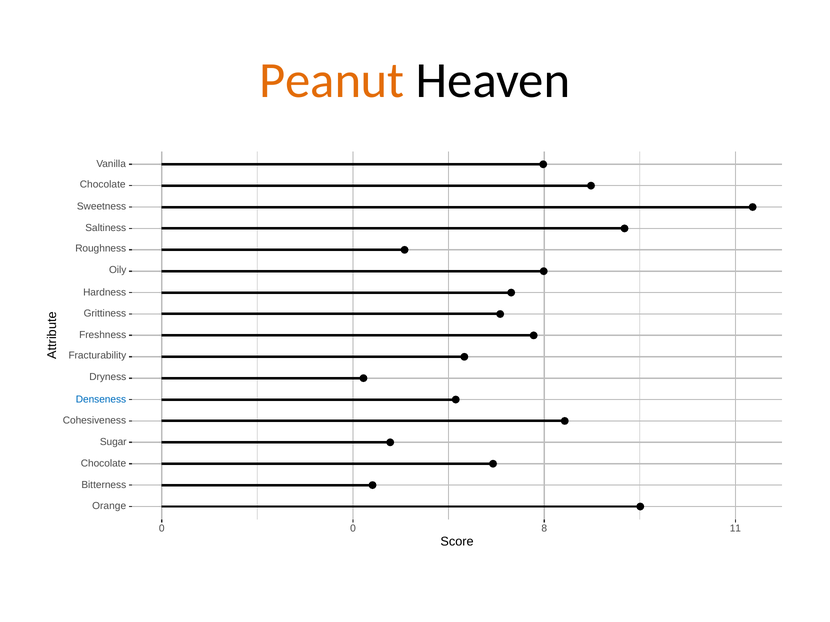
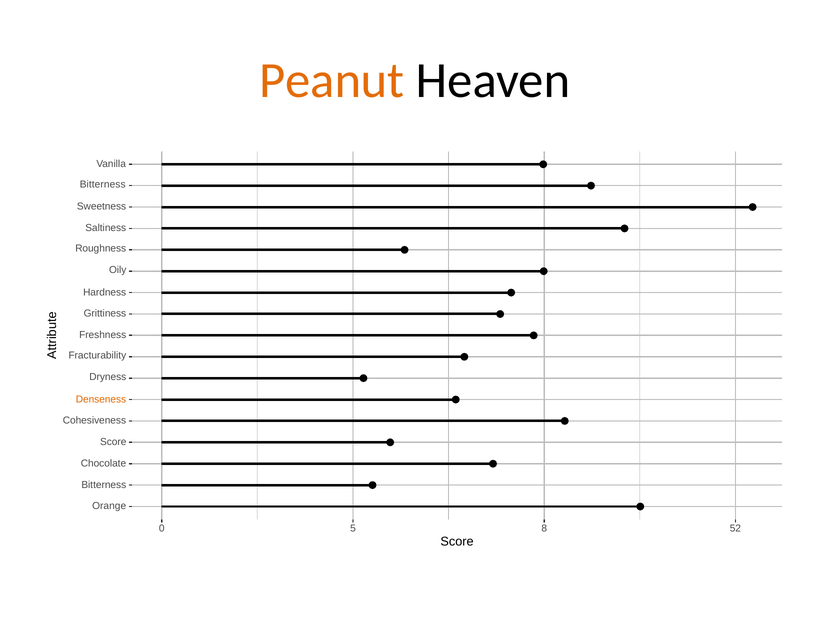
Chocolate: Chocolate -> Bitterness (103, 184)
Denseness colour: blue -> orange (101, 400)
Sugar: Sugar -> Score (113, 442)
0 0: 0 -> 5 (353, 529)
11: 11 -> 52 (735, 529)
